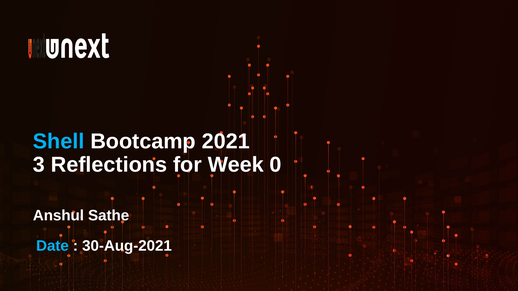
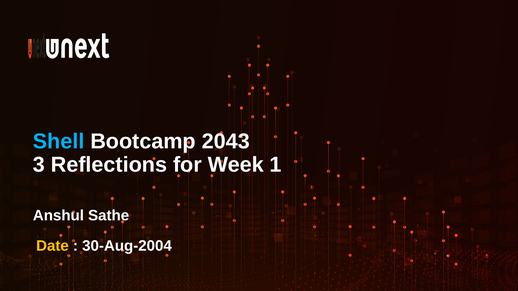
2021: 2021 -> 2043 (226, 142)
0: 0 -> 1 (276, 165)
Date colour: light blue -> yellow (52, 246)
30-Aug-2021: 30-Aug-2021 -> 30-Aug-2004 (127, 246)
